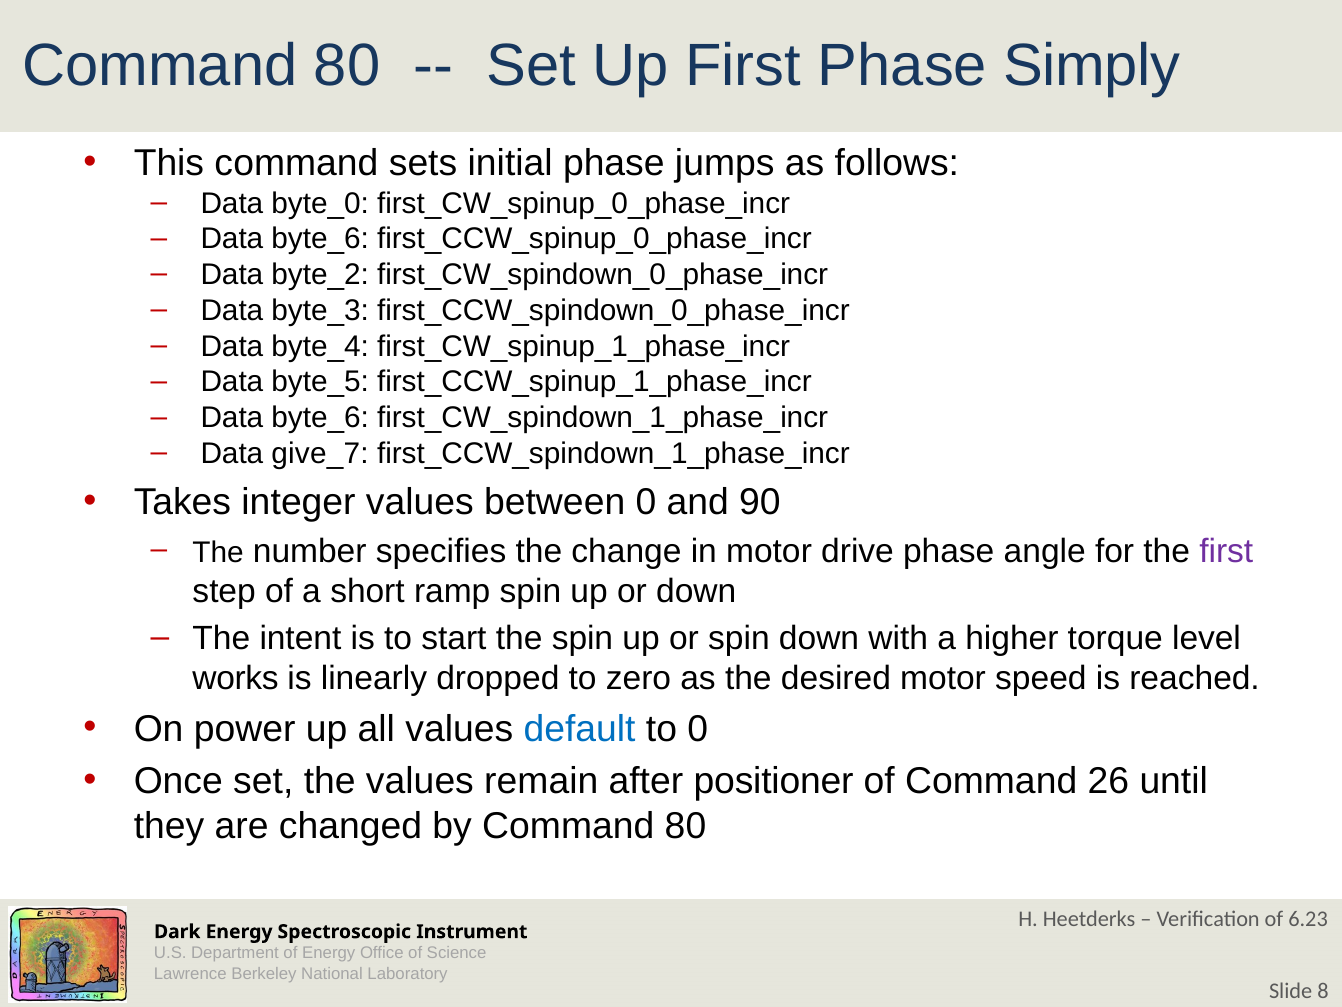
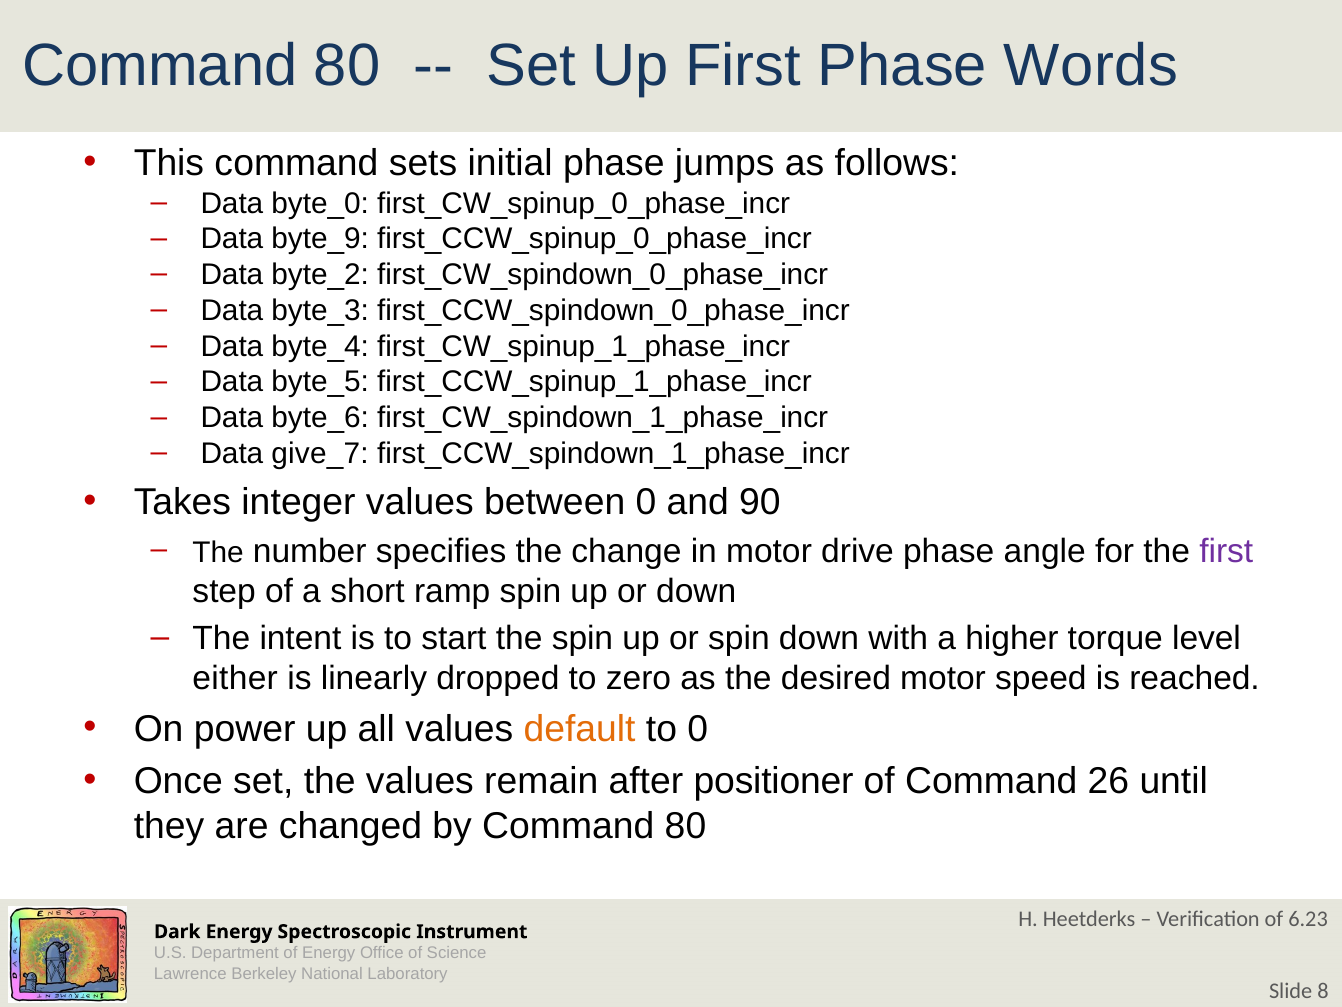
Simply: Simply -> Words (1091, 66)
byte_6: byte_6 -> byte_9 (320, 239)
works: works -> either (235, 678)
default colour: blue -> orange (580, 728)
